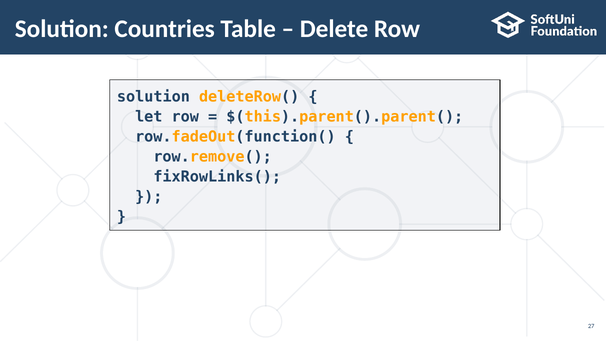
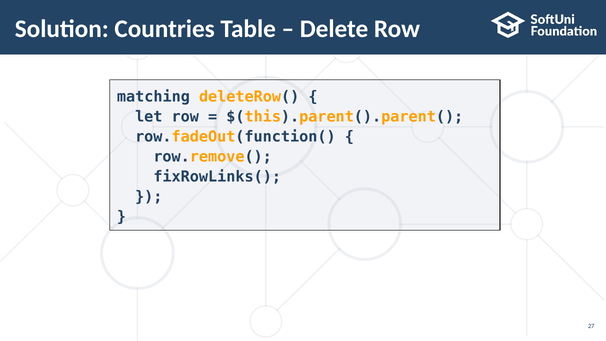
solution: solution -> matching (153, 97)
